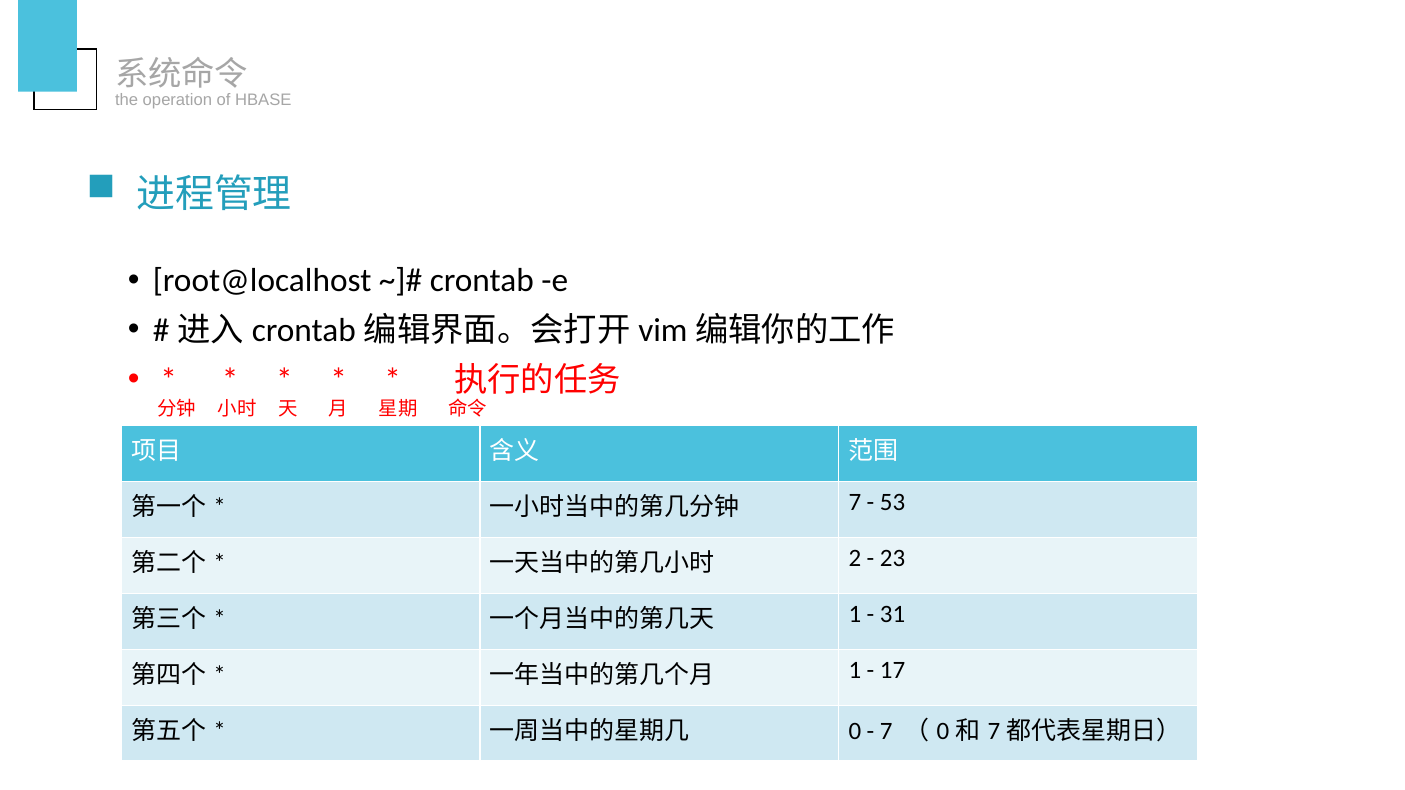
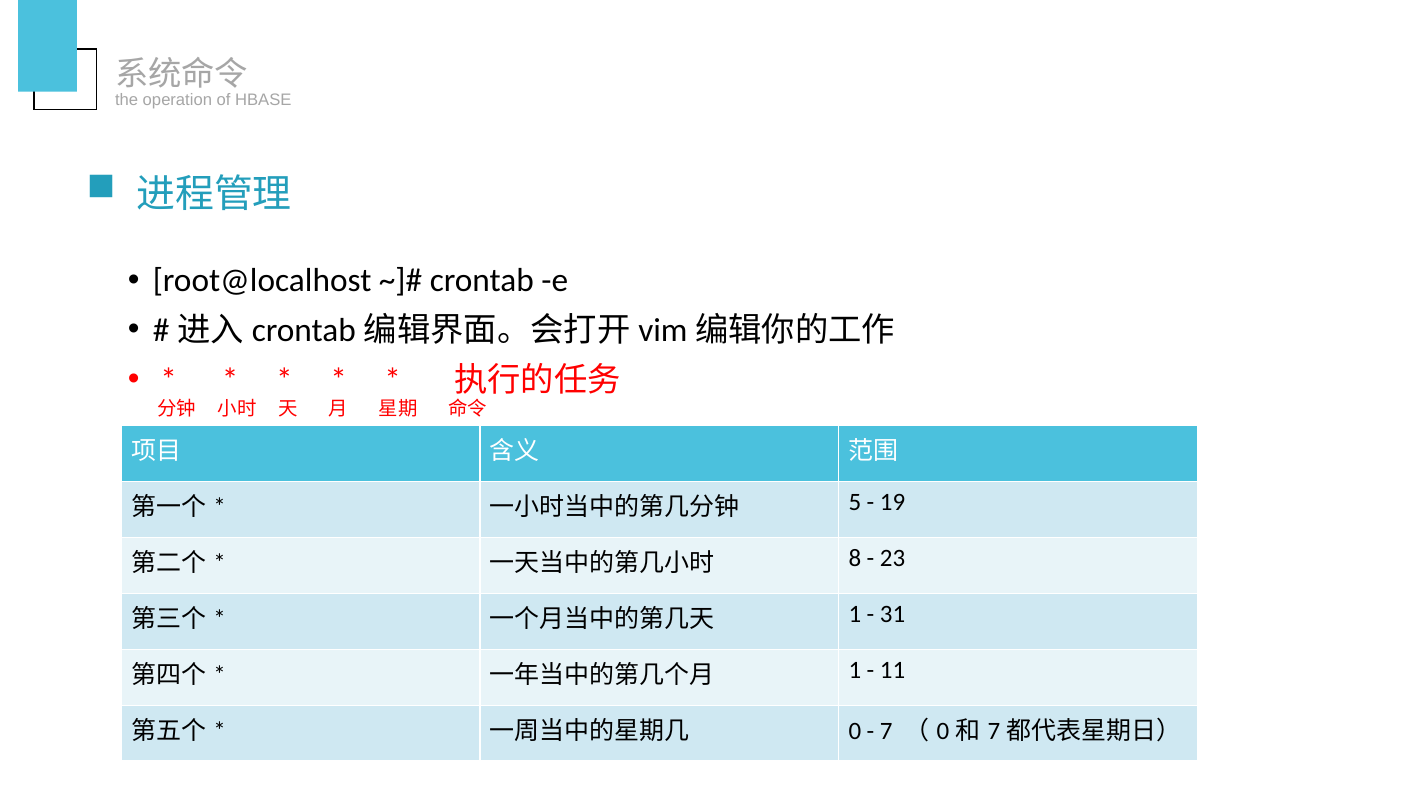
7: 7 -> 5 (855, 502)
53: 53 -> 19 (893, 502)
2: 2 -> 8 (855, 558)
17: 17 -> 11 (893, 670)
